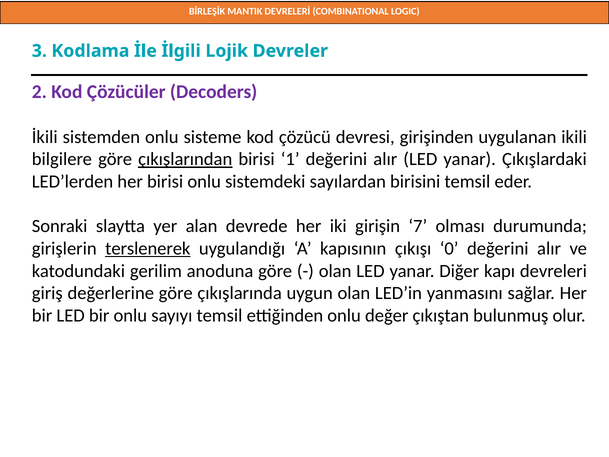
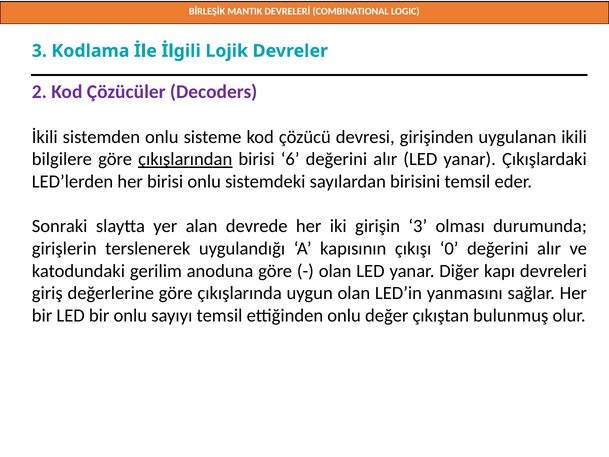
1: 1 -> 6 (290, 159)
girişin 7: 7 -> 3 (418, 226)
terslenerek underline: present -> none (148, 248)
